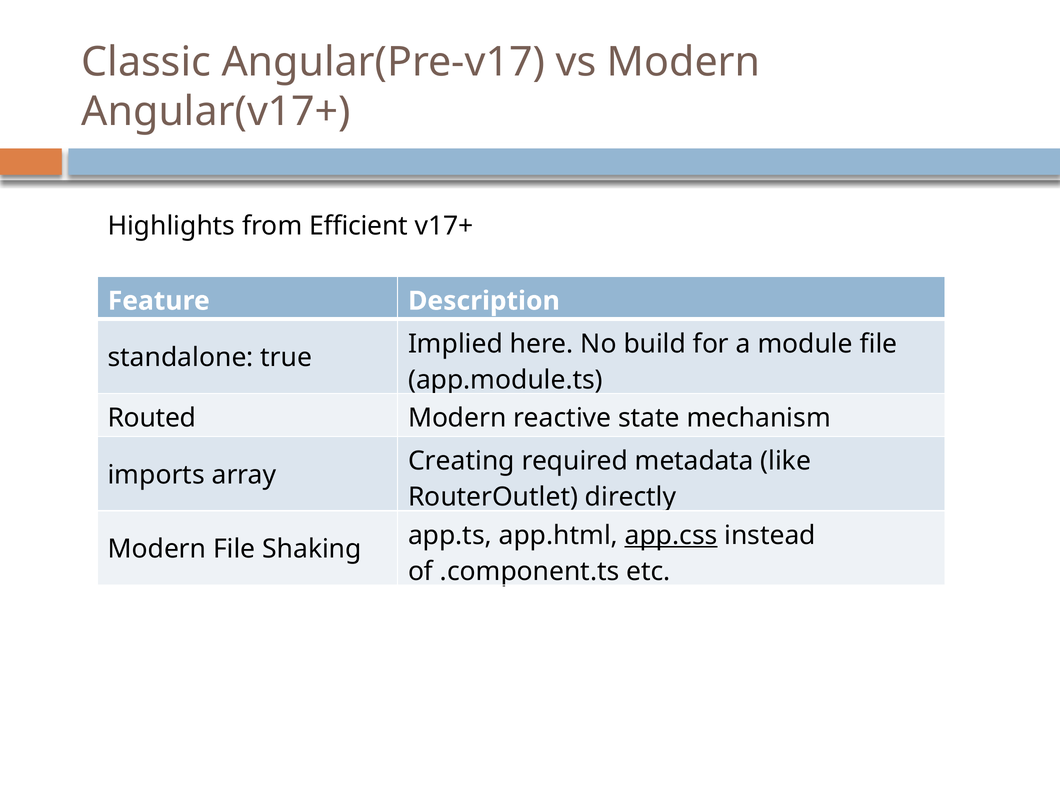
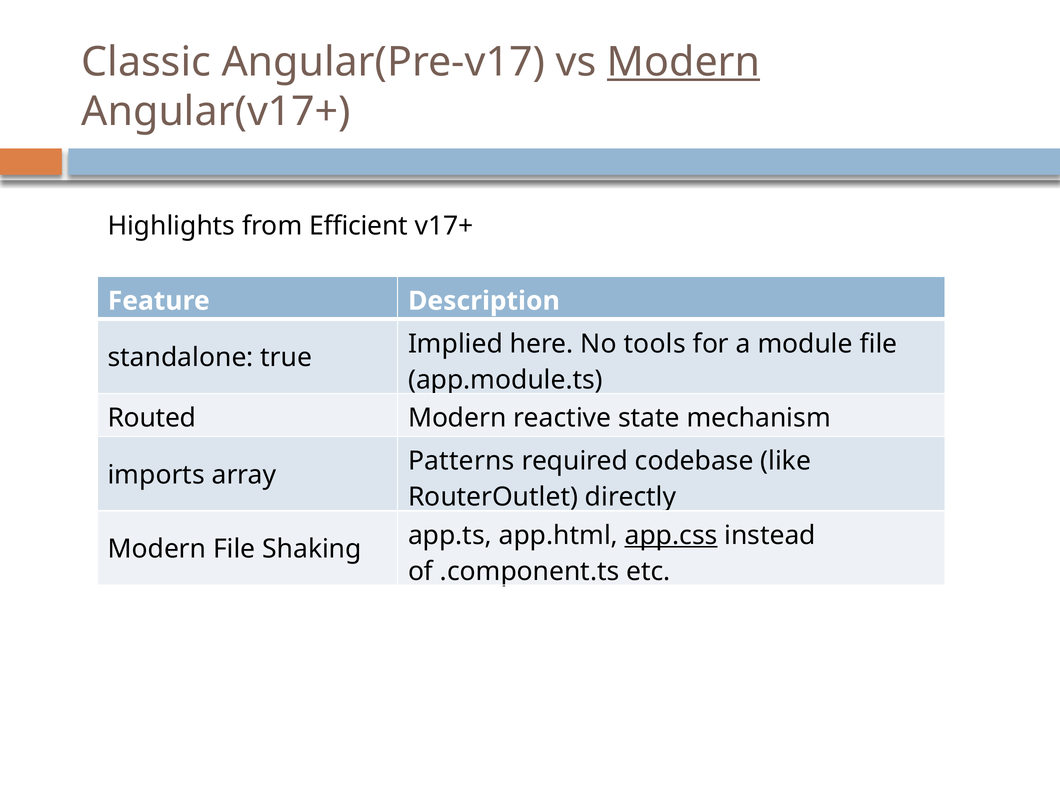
Modern underline: none -> present (684, 62)
build: build -> tools (655, 344)
Creating: Creating -> Patterns (461, 461)
metadata: metadata -> codebase (694, 461)
